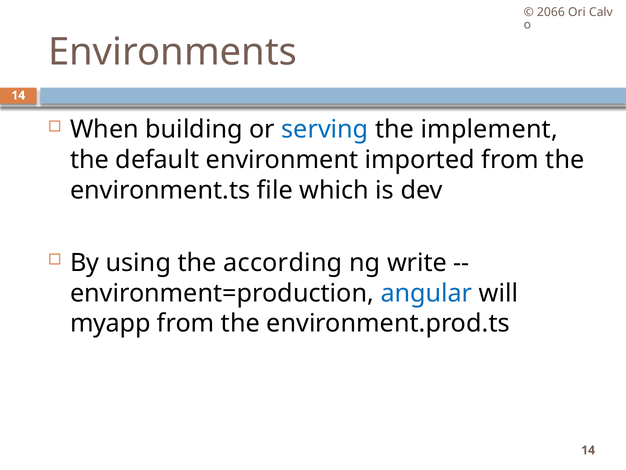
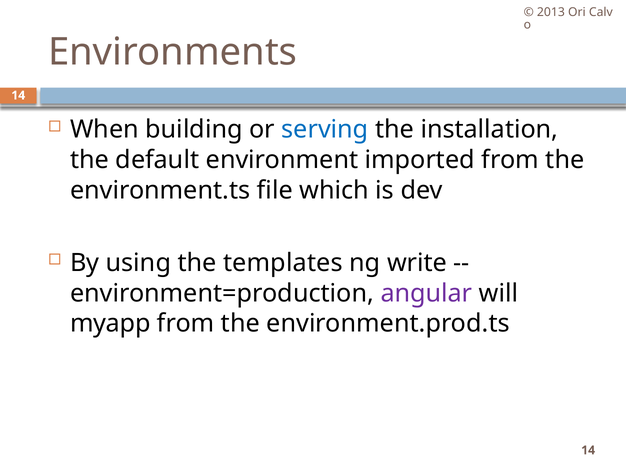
2066: 2066 -> 2013 (551, 12)
implement: implement -> installation (489, 130)
according: according -> templates (283, 263)
angular colour: blue -> purple (426, 293)
